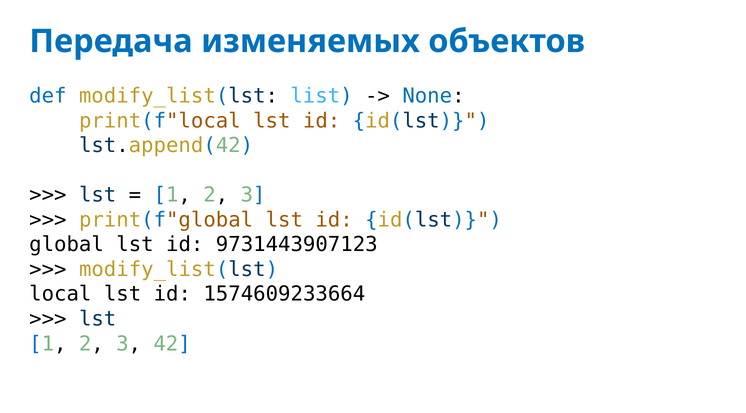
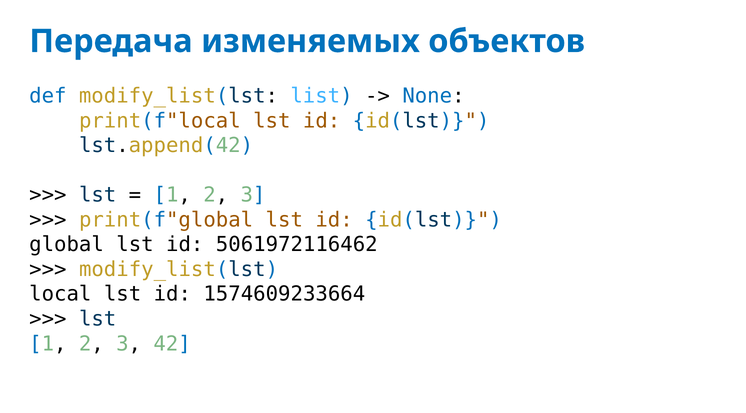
9731443907123: 9731443907123 -> 5061972116462 (297, 245)
